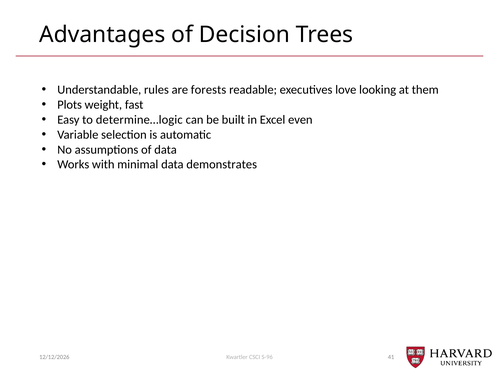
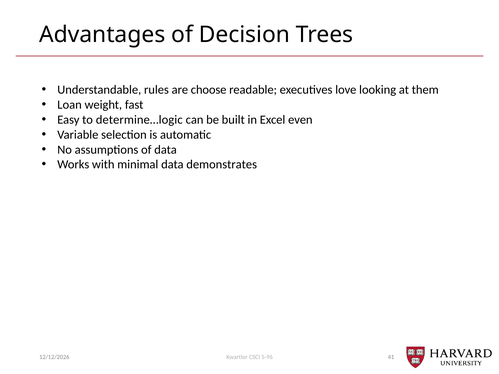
forests: forests -> choose (209, 90)
Plots: Plots -> Loan (70, 105)
